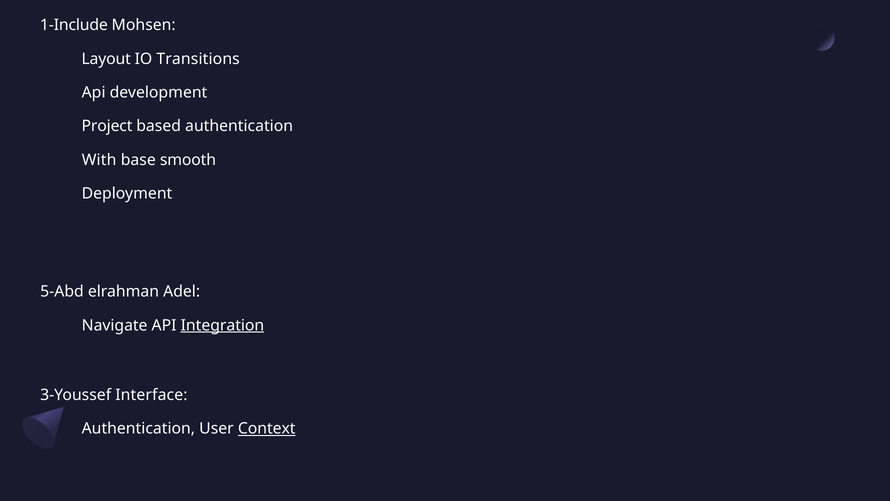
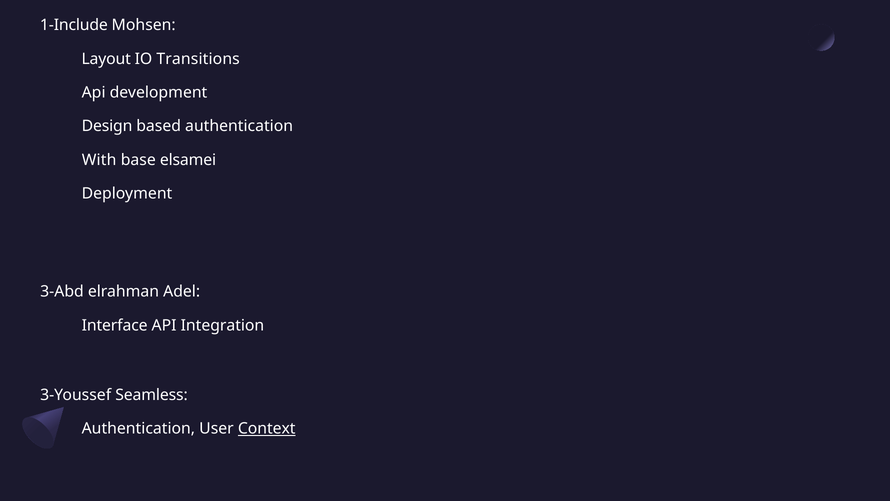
Project: Project -> Design (107, 126)
smooth: smooth -> elsamei (188, 160)
5-Abd: 5-Abd -> 3-Abd (62, 291)
Navigate: Navigate -> Interface (115, 325)
Integration underline: present -> none (222, 325)
Interface: Interface -> Seamless (152, 395)
